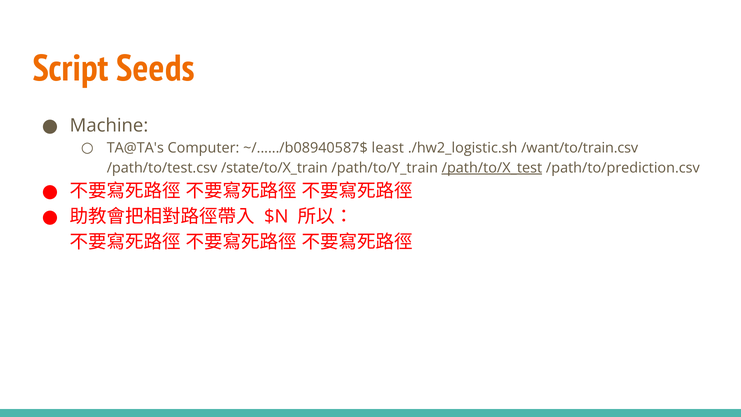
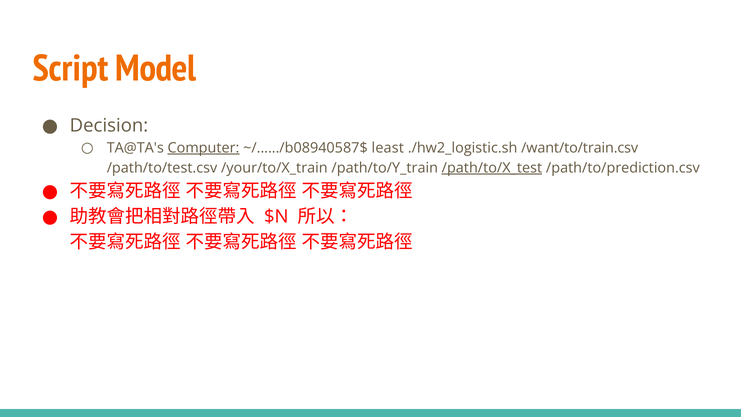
Seeds: Seeds -> Model (156, 68)
Machine: Machine -> Decision (109, 126)
Computer underline: none -> present (203, 148)
/state/to/X_train: /state/to/X_train -> /your/to/X_train (274, 168)
